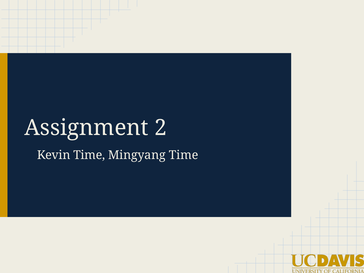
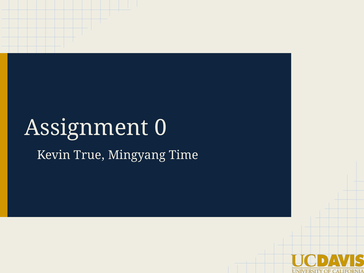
2: 2 -> 0 (161, 128)
Kevin Time: Time -> True (89, 155)
